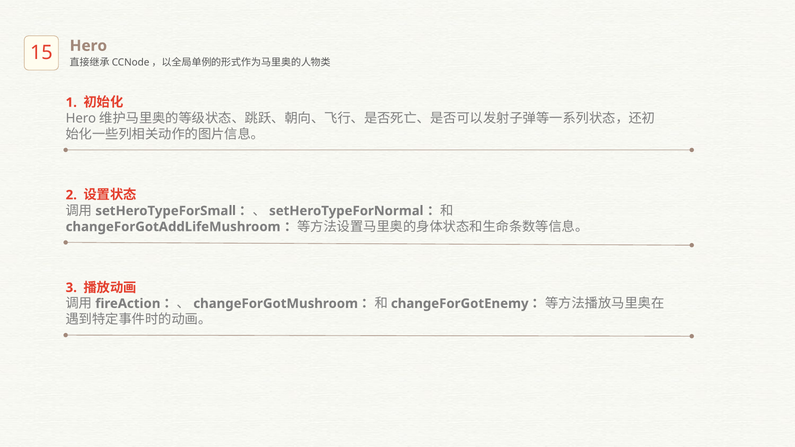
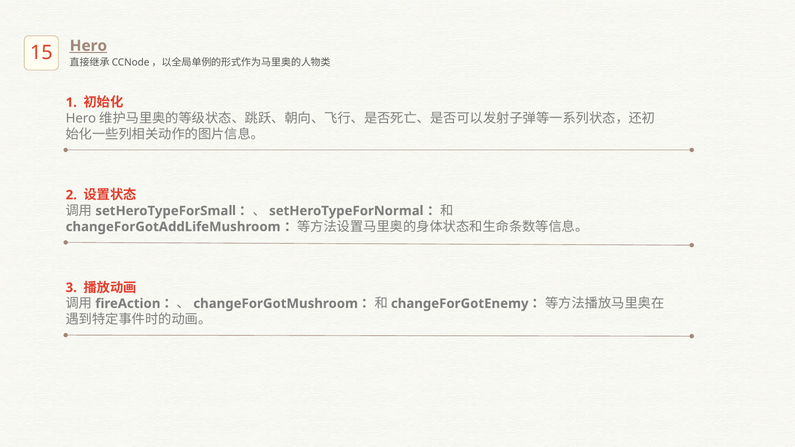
Hero underline: none -> present (88, 46)
